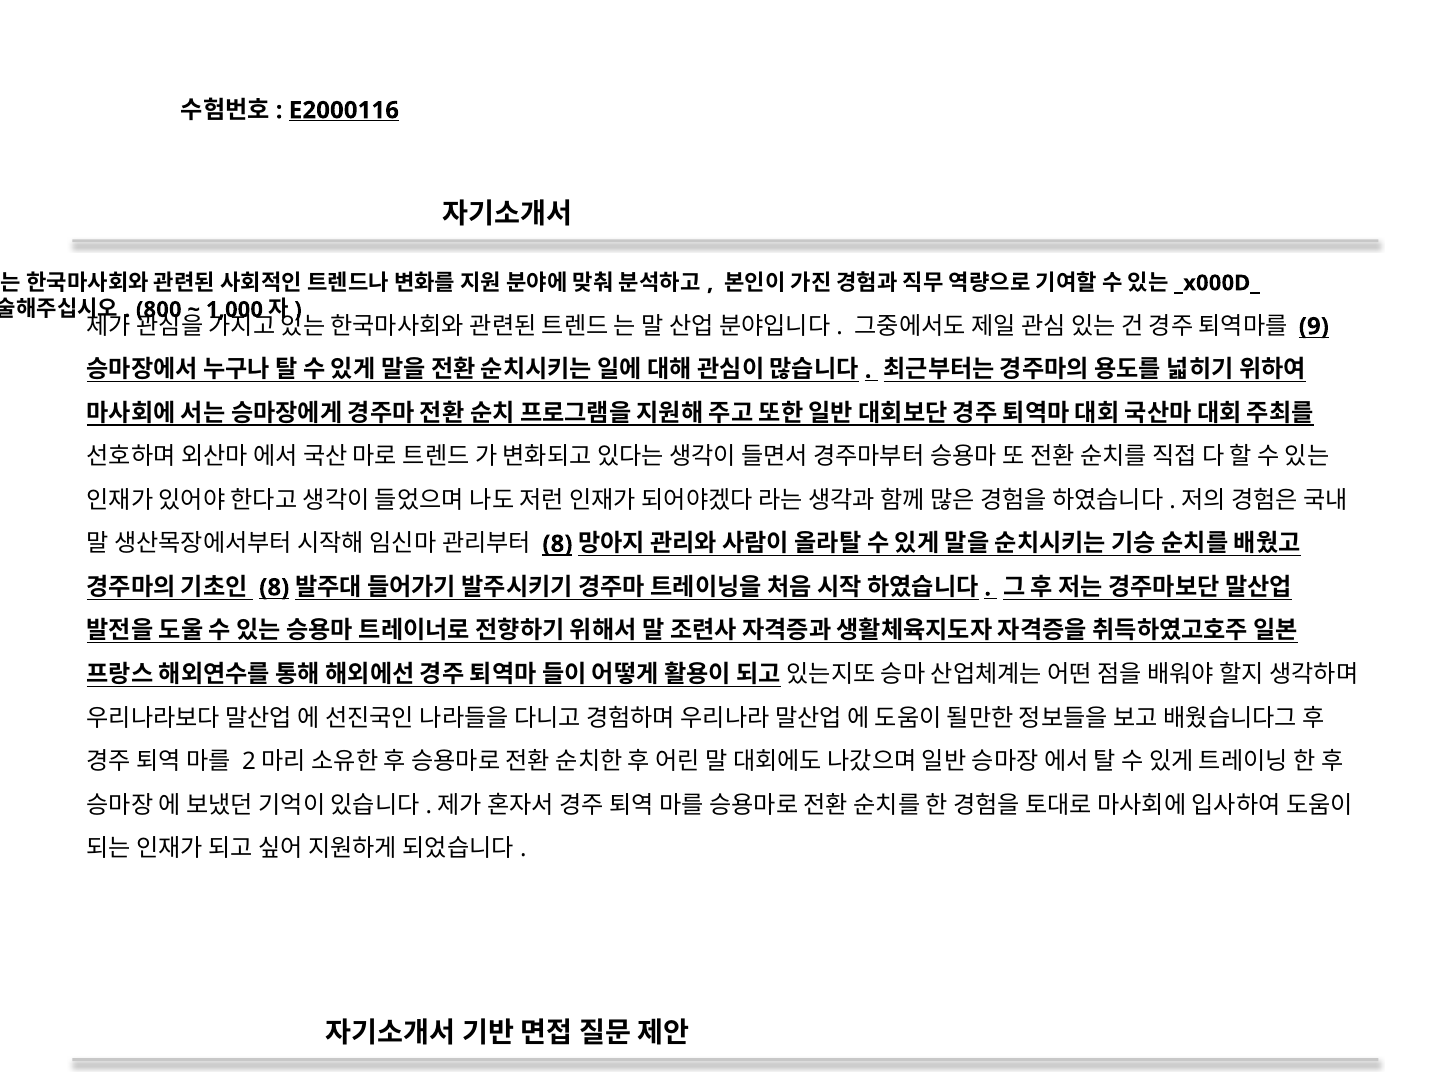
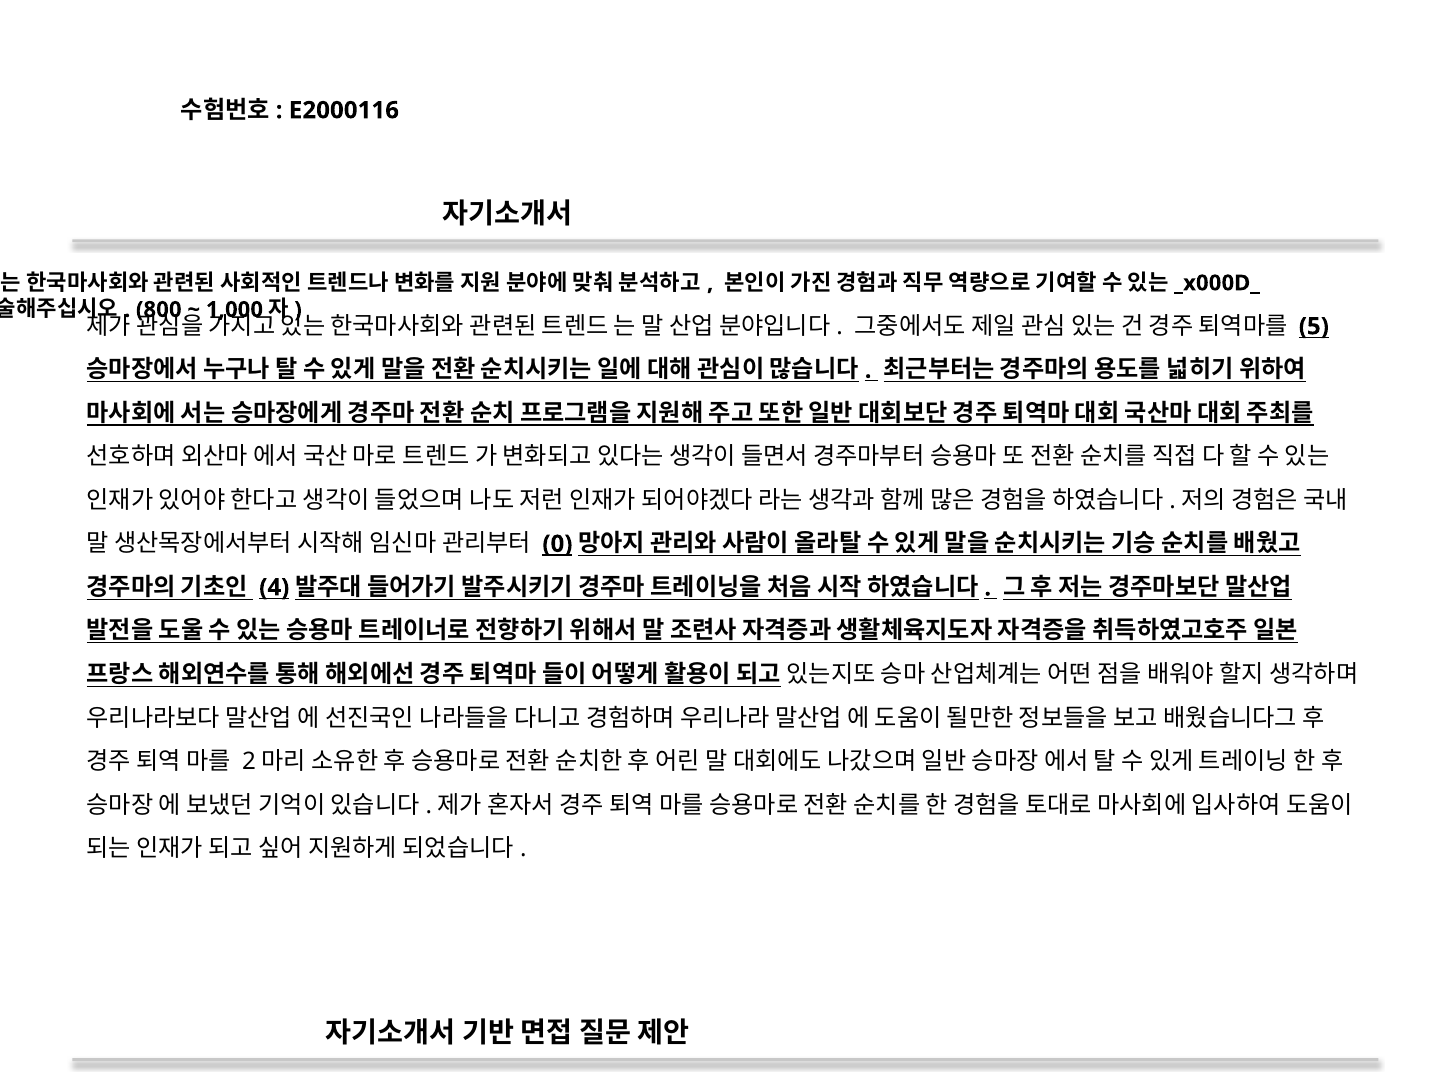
E2000116 underline: present -> none (344, 110)
9: 9 -> 5 (1314, 326)
8: 8 -> 0 (557, 544)
8: 8 -> 4 (274, 588)
